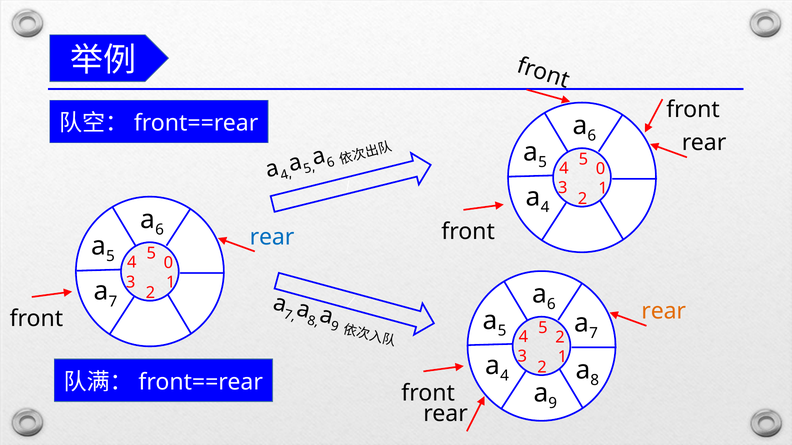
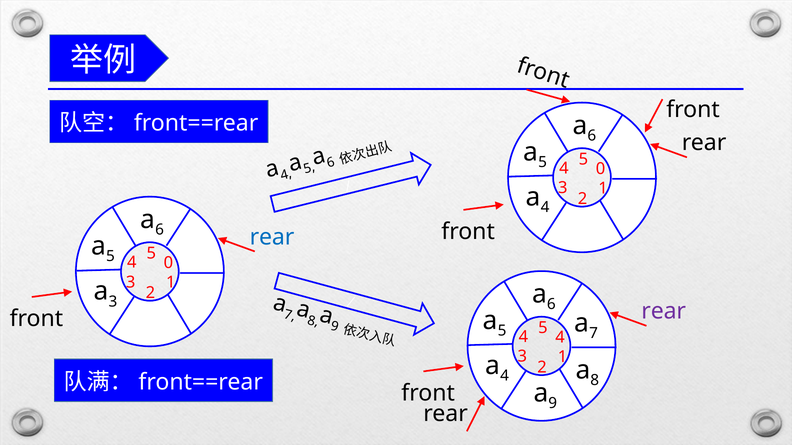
7: 7 -> 3 (113, 302)
rear colour: orange -> purple (664, 312)
5 2: 2 -> 4 (560, 337)
